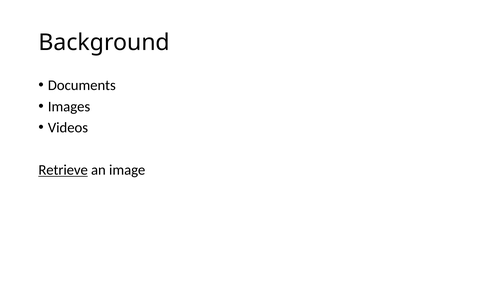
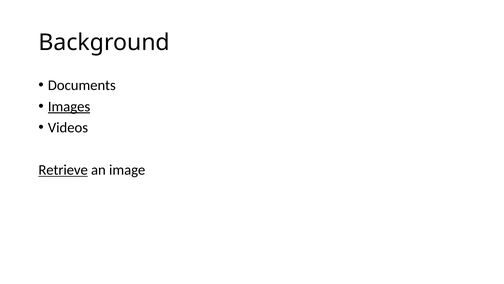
Images underline: none -> present (69, 106)
